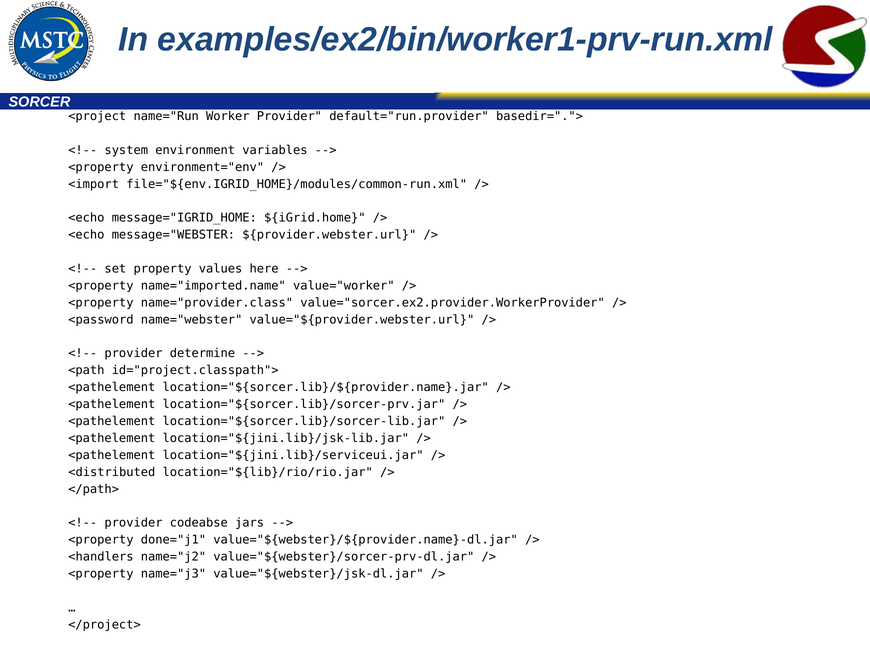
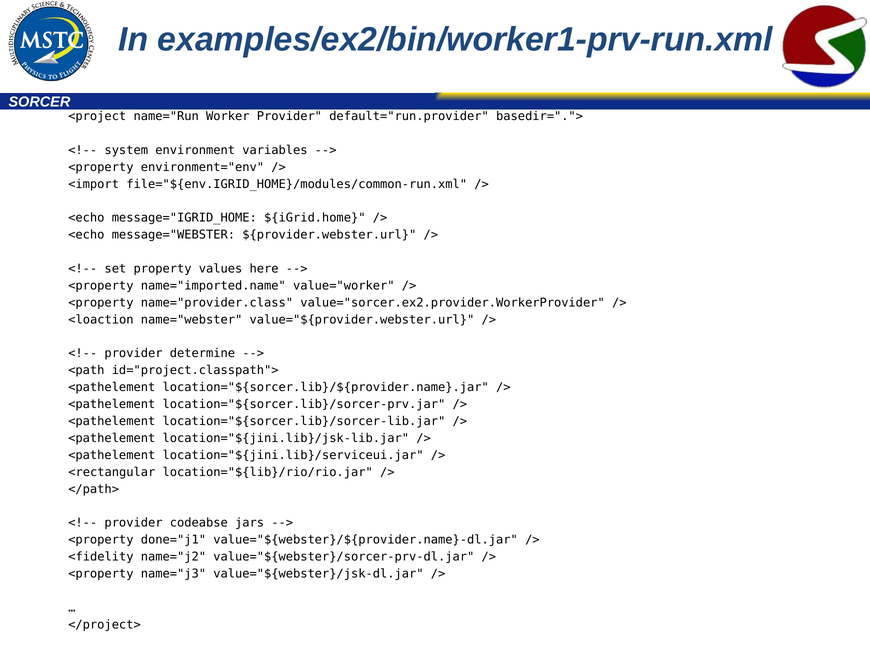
<password: <password -> <loaction (101, 320)
<distributed: <distributed -> <rectangular (112, 472)
<handlers: <handlers -> <fidelity (101, 557)
